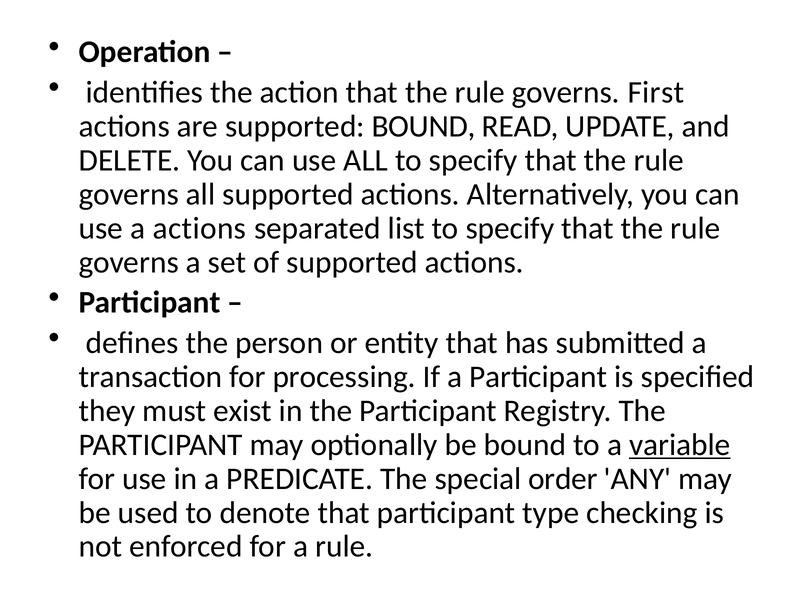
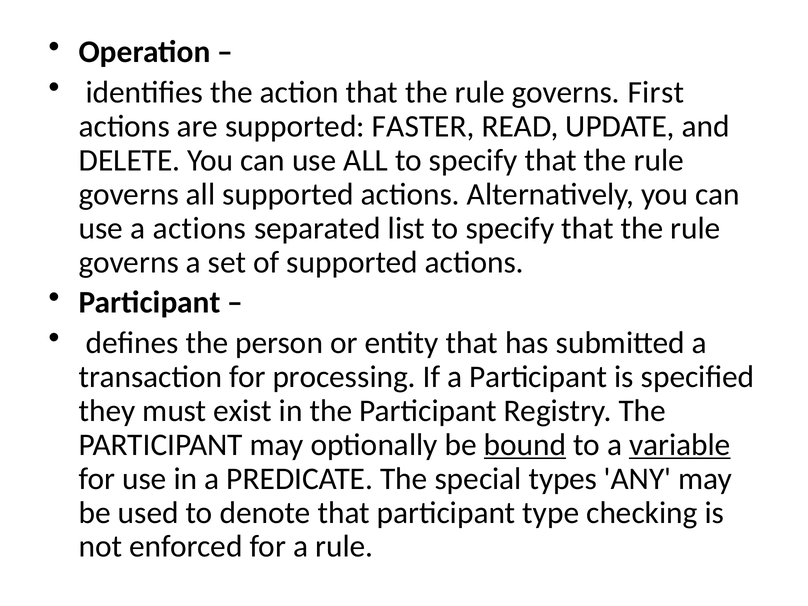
supported BOUND: BOUND -> FASTER (423, 126)
bound underline: none -> present (525, 445)
order: order -> types (563, 479)
